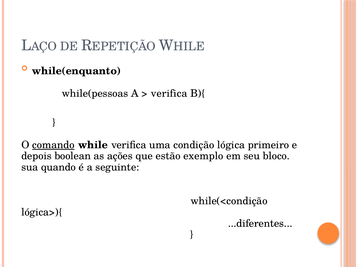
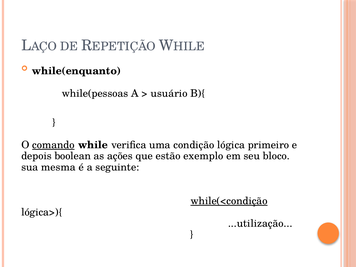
verifica: verifica -> usuário (169, 93)
quando: quando -> mesma (58, 167)
while(<condição underline: none -> present (229, 201)
...diferentes: ...diferentes -> ...utilização (260, 223)
